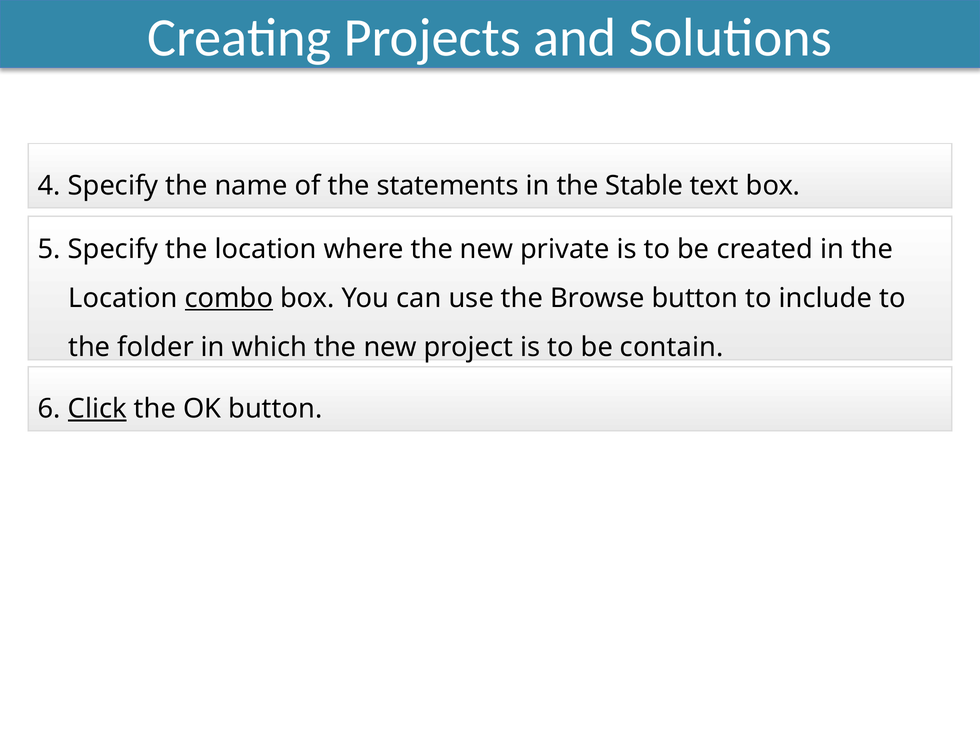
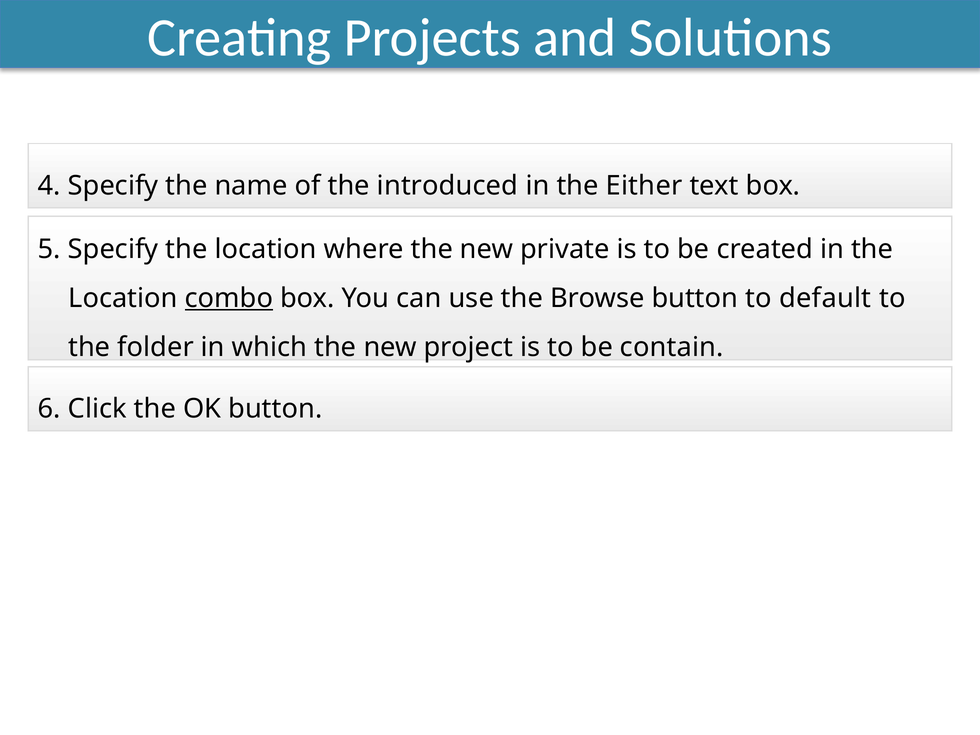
statements: statements -> introduced (448, 186)
Stable: Stable -> Either (644, 186)
include: include -> default (825, 298)
Click underline: present -> none (97, 409)
